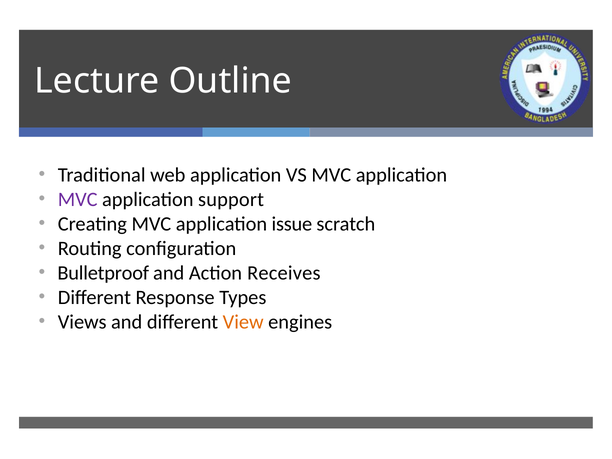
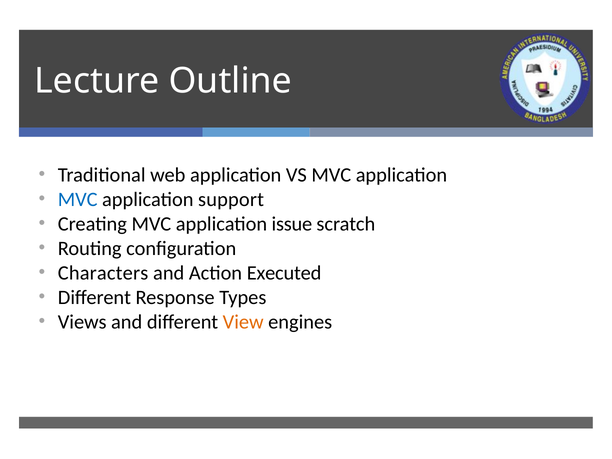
MVC colour: purple -> blue (78, 199)
Bulletproof: Bulletproof -> Characters (103, 273)
Receives: Receives -> Executed (284, 273)
